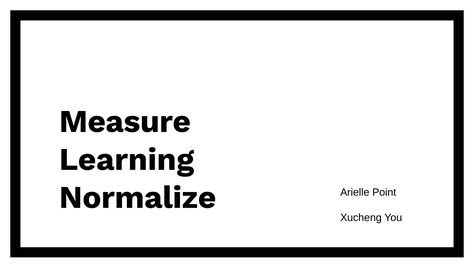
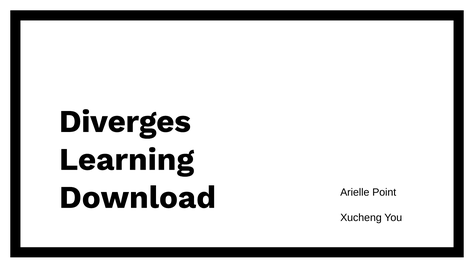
Measure: Measure -> Diverges (125, 121)
Normalize: Normalize -> Download (138, 197)
